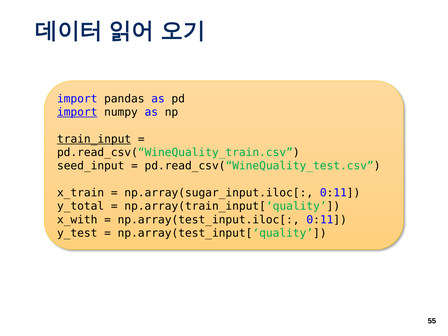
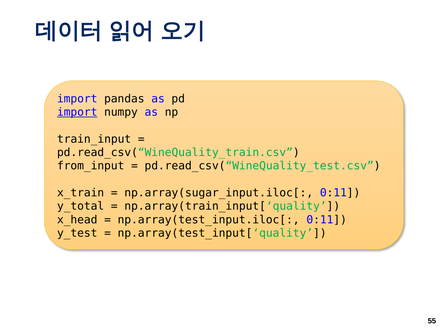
train_input underline: present -> none (94, 139)
seed_input: seed_input -> from_input (91, 166)
x_with: x_with -> x_head (77, 220)
